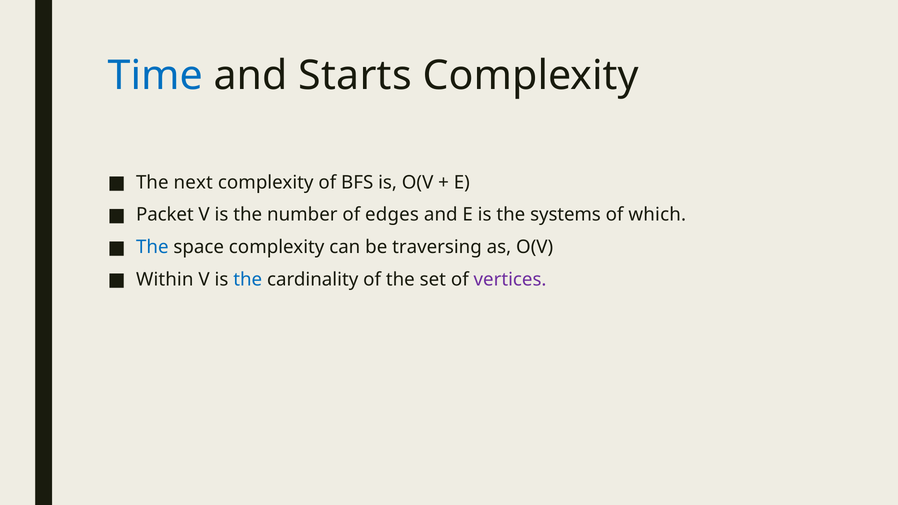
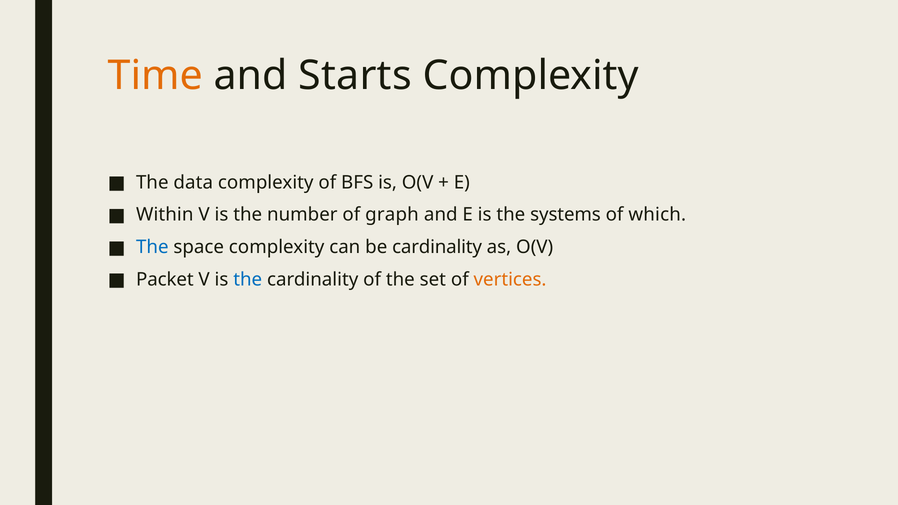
Time colour: blue -> orange (155, 75)
next: next -> data (193, 182)
Packet: Packet -> Within (165, 215)
edges: edges -> graph (392, 215)
be traversing: traversing -> cardinality (437, 247)
Within: Within -> Packet (165, 280)
vertices colour: purple -> orange (510, 280)
